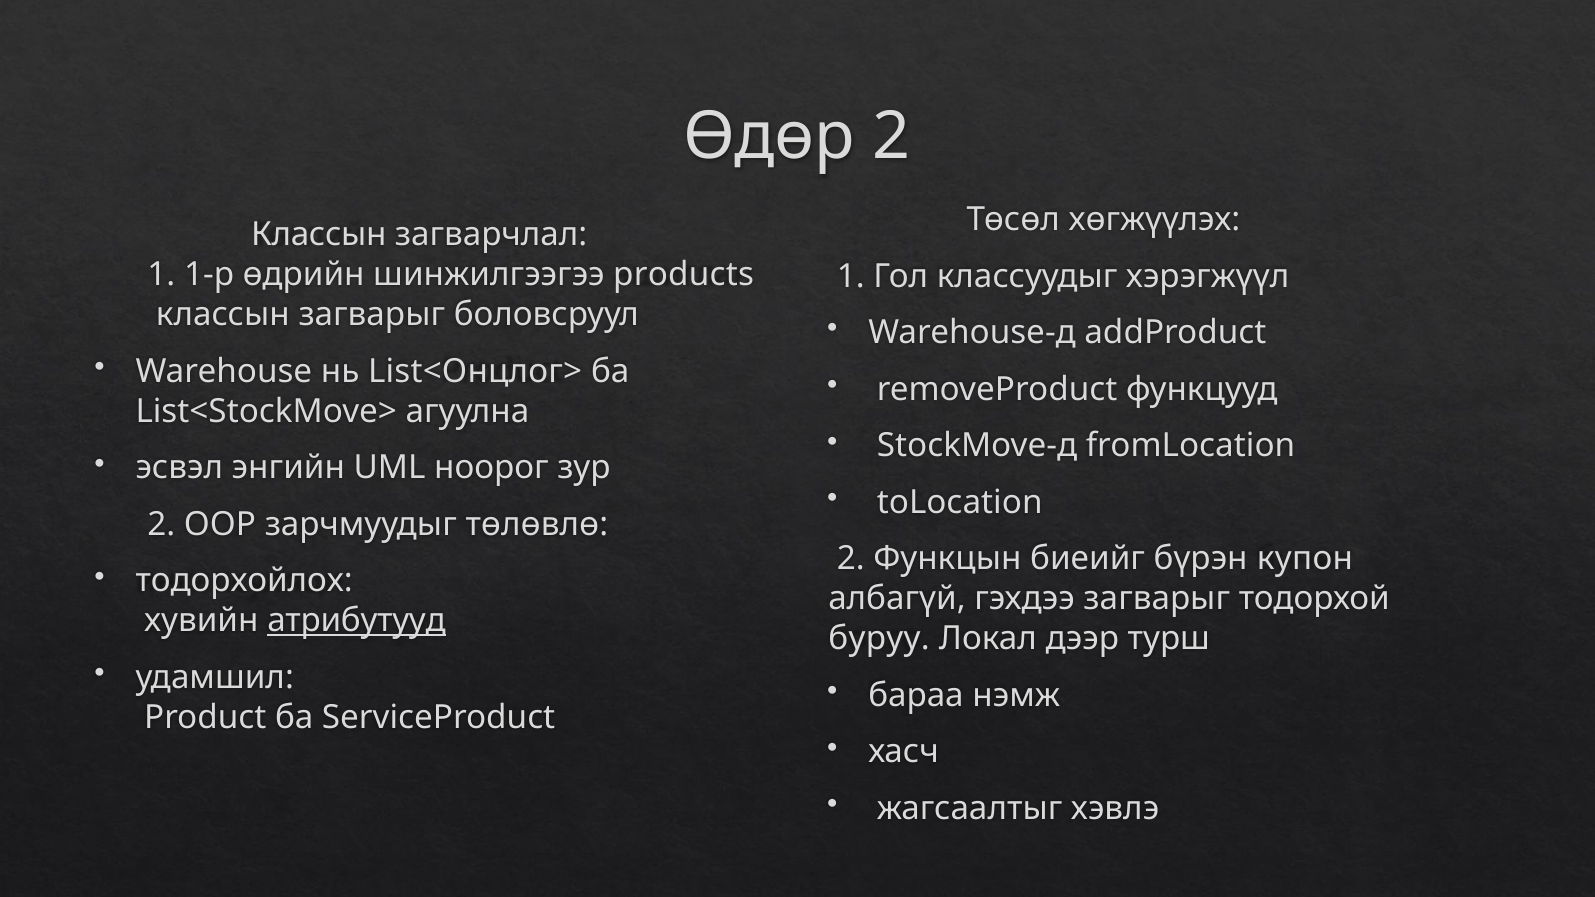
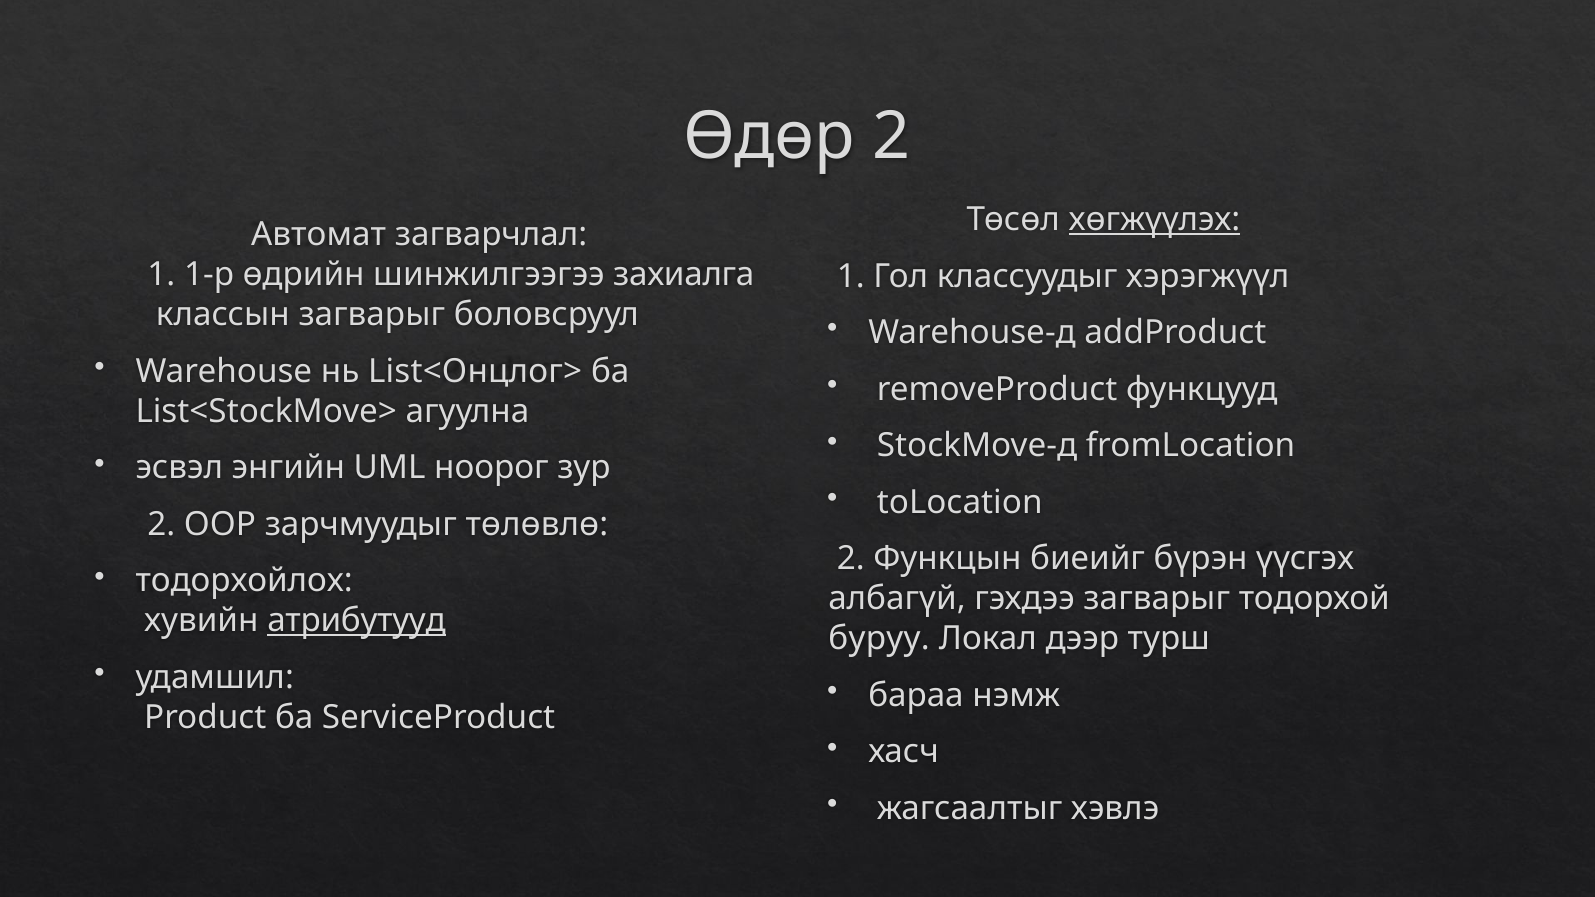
хөгжүүлэх underline: none -> present (1154, 220)
Классын: Классын -> Автомат (319, 235)
products: products -> захиалга (684, 275)
купон: купон -> үүсгэх (1305, 559)
